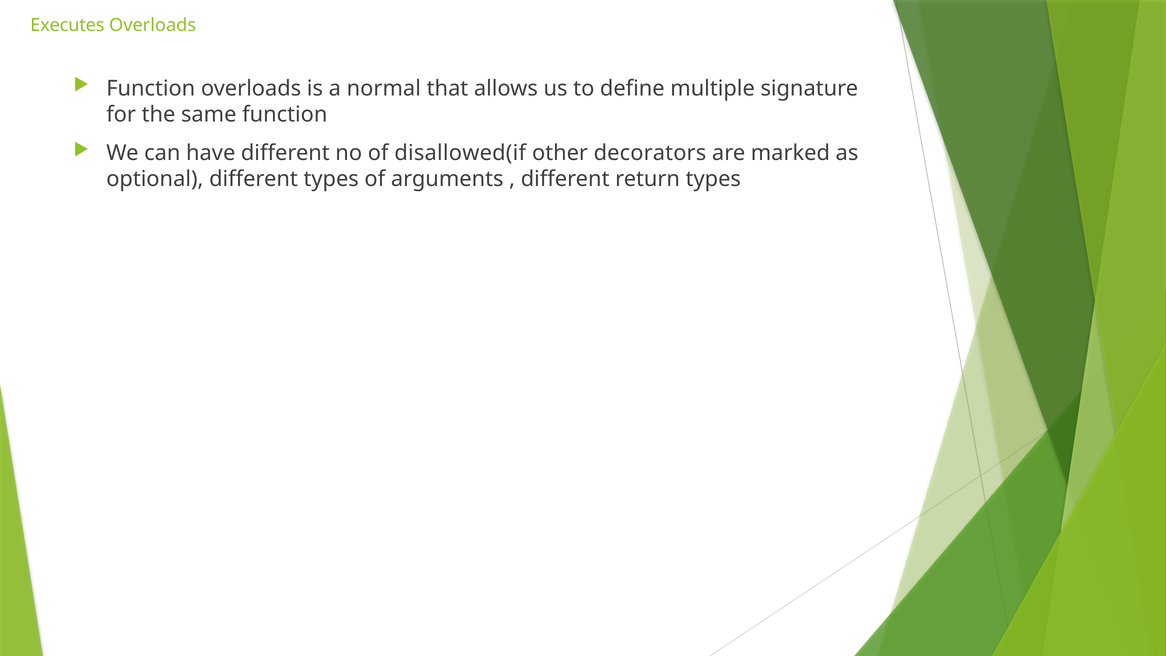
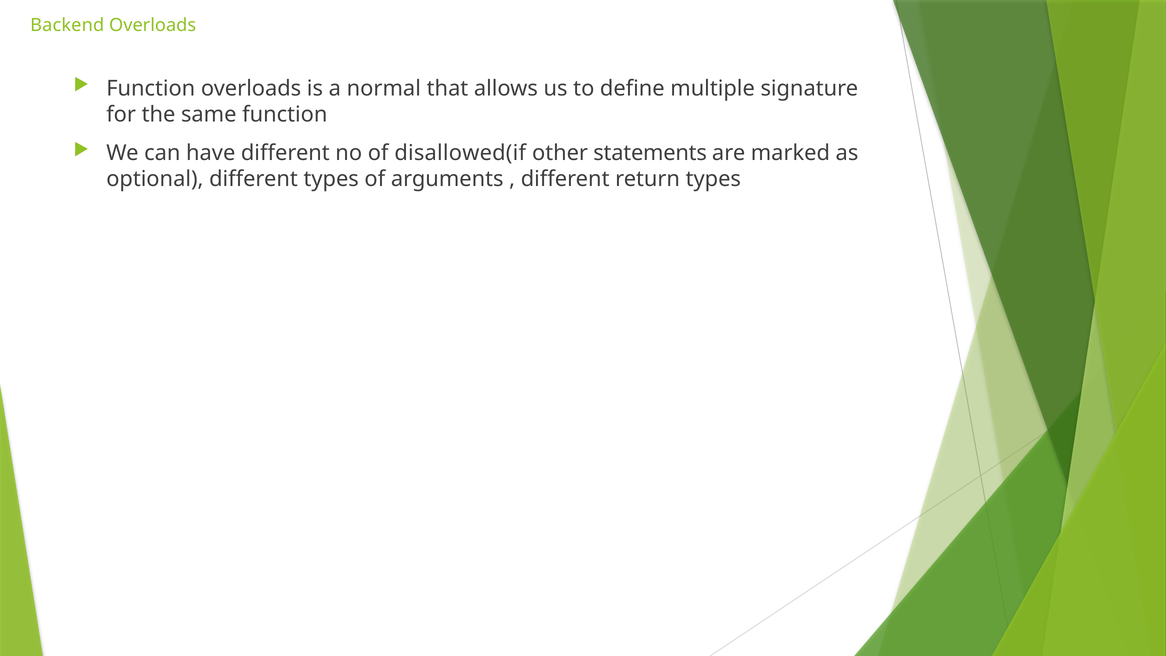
Executes: Executes -> Backend (67, 25)
decorators: decorators -> statements (650, 153)
